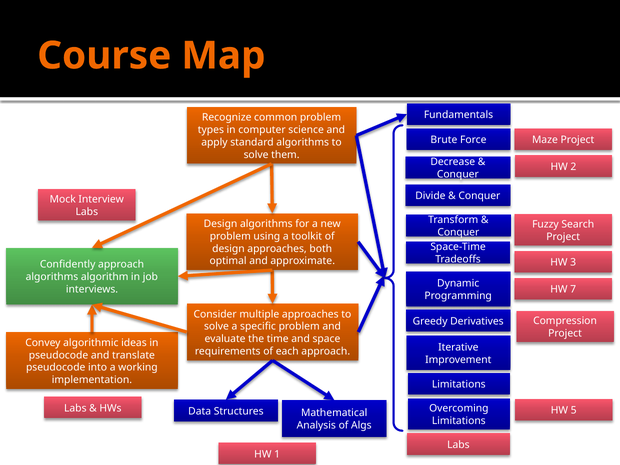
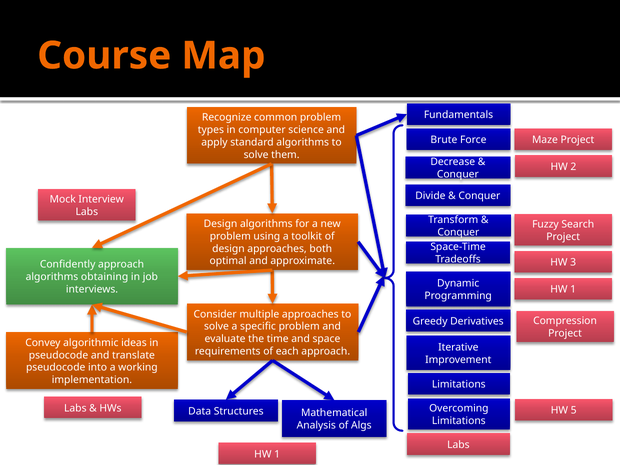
algorithm: algorithm -> obtaining (105, 277)
7: 7 -> 1 (573, 290)
